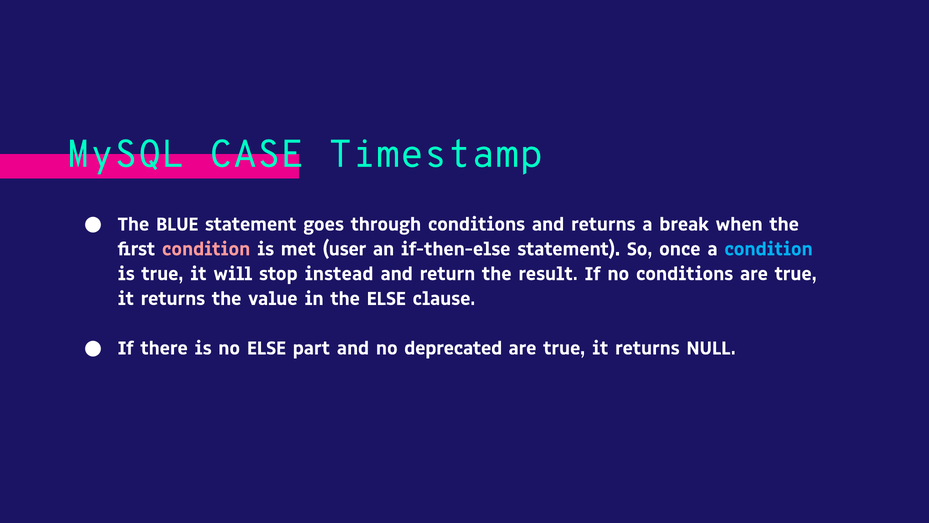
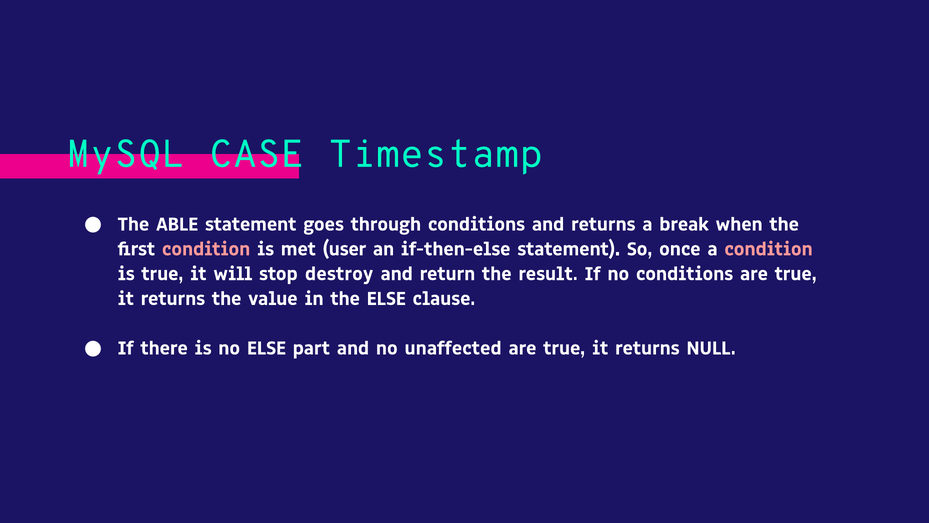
BLUE: BLUE -> ABLE (177, 224)
condition colour: light blue -> pink (769, 248)
instead: instead -> destroy (339, 273)
deprecated: deprecated -> unaffected (453, 347)
